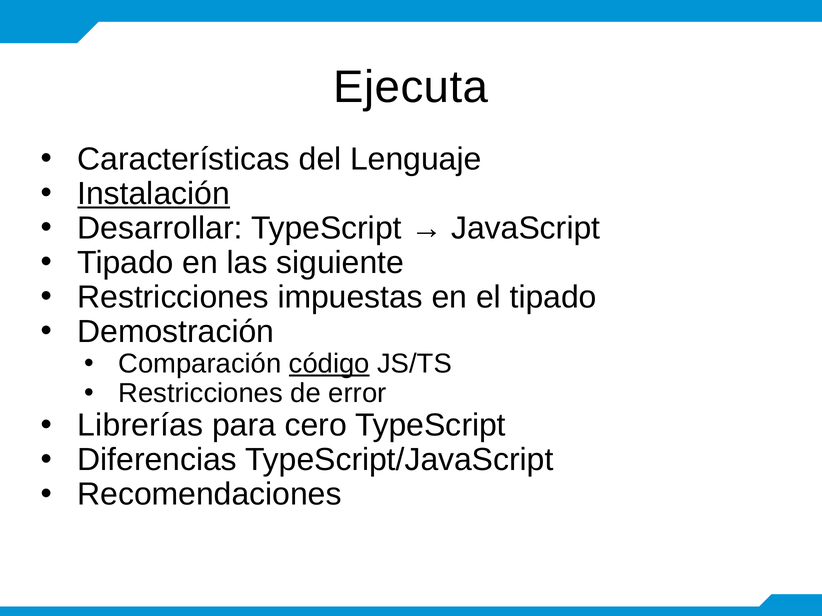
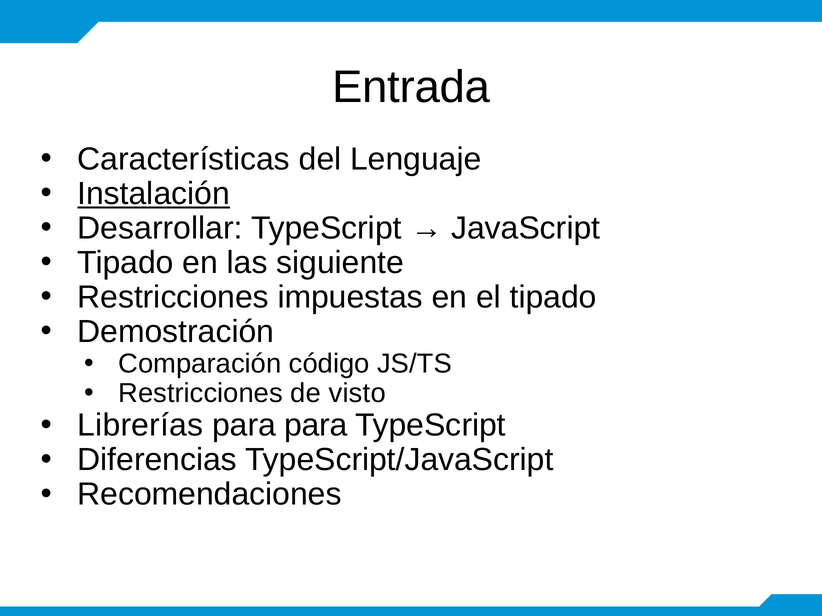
Ejecuta: Ejecuta -> Entrada (411, 87)
código underline: present -> none (329, 364)
error: error -> visto (357, 394)
para cero: cero -> para (316, 426)
